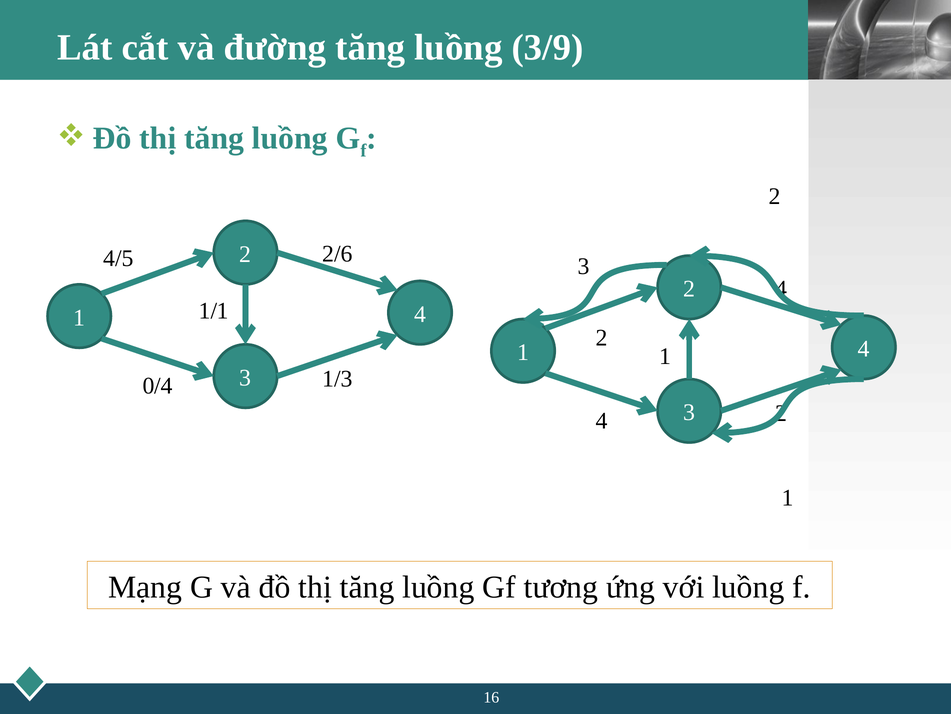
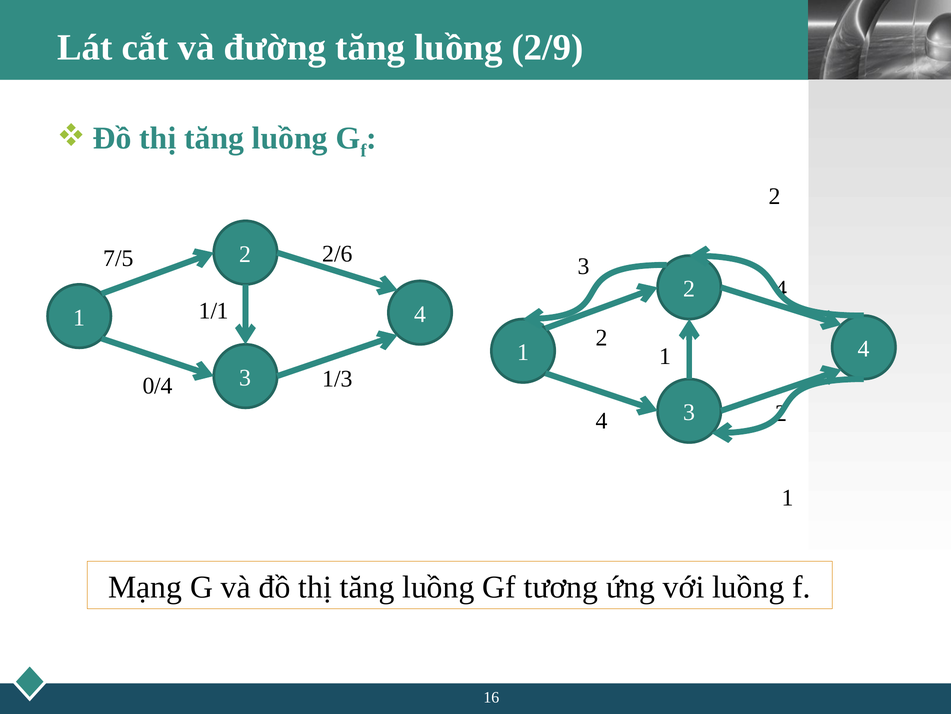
3/9: 3/9 -> 2/9 (548, 48)
4/5: 4/5 -> 7/5 (118, 258)
